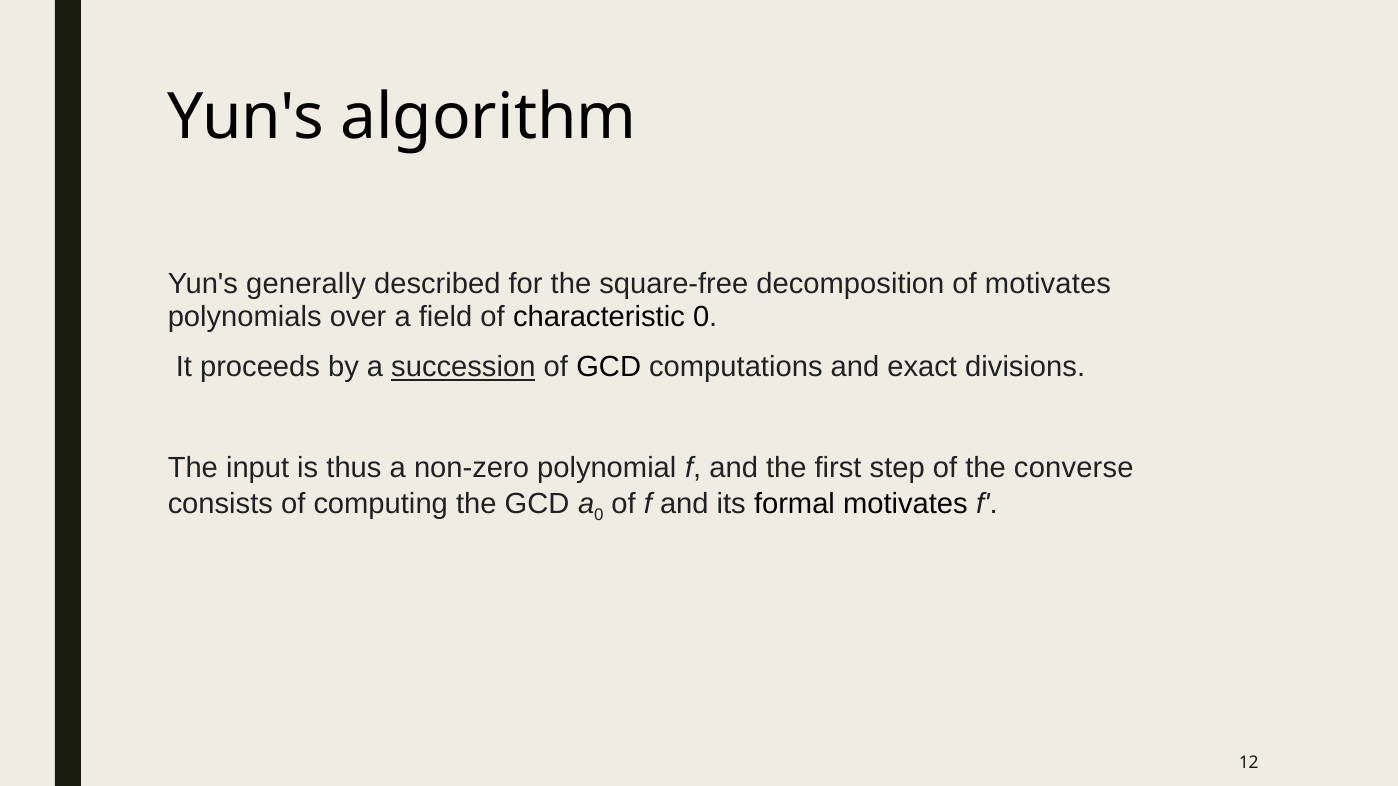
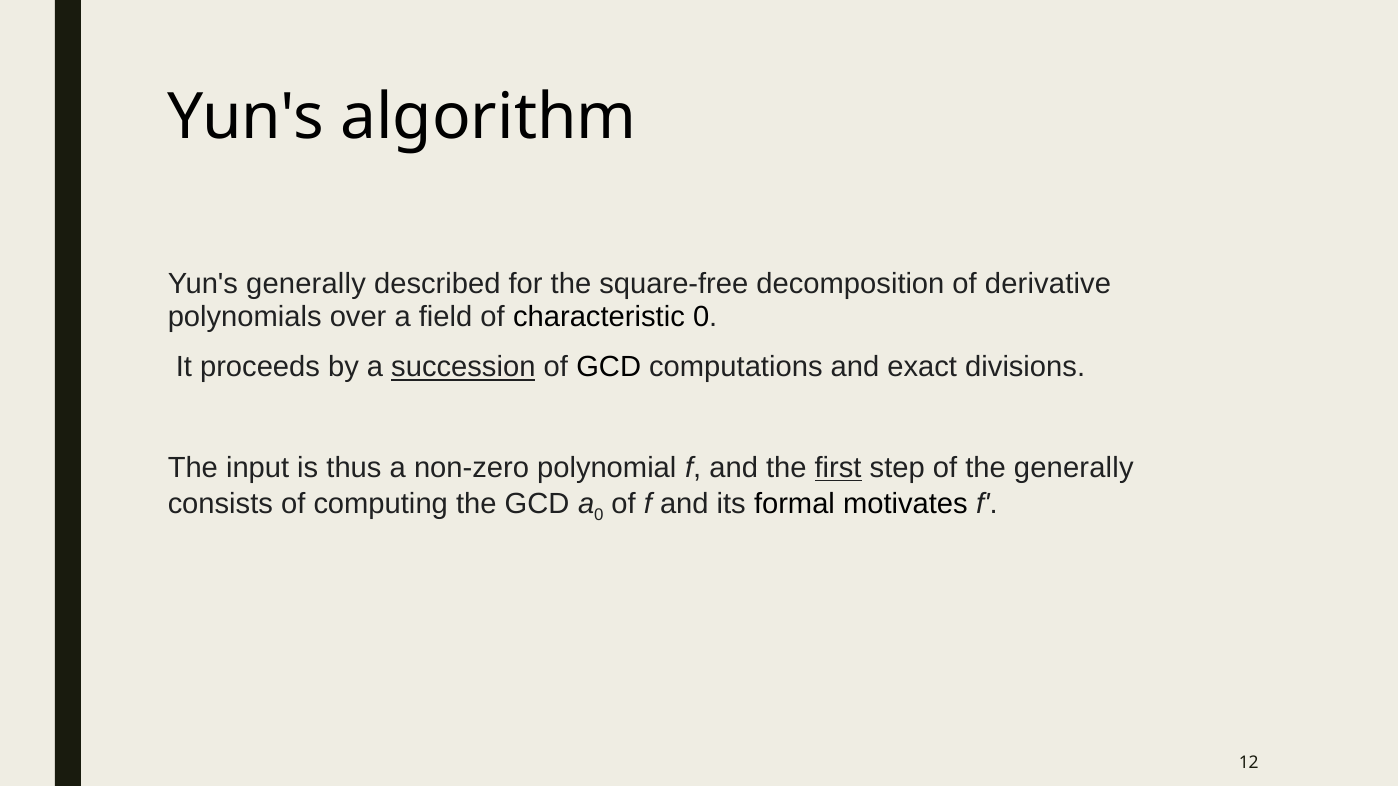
of motivates: motivates -> derivative (1048, 284)
first underline: none -> present (838, 468)
the converse: converse -> generally (1074, 468)
